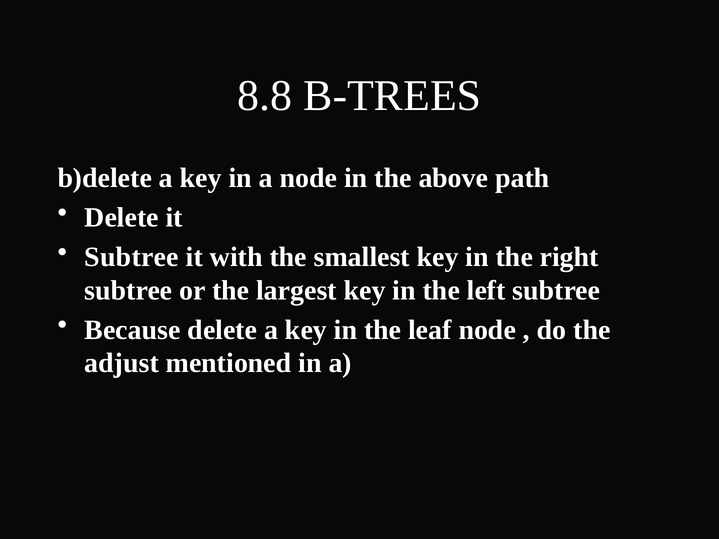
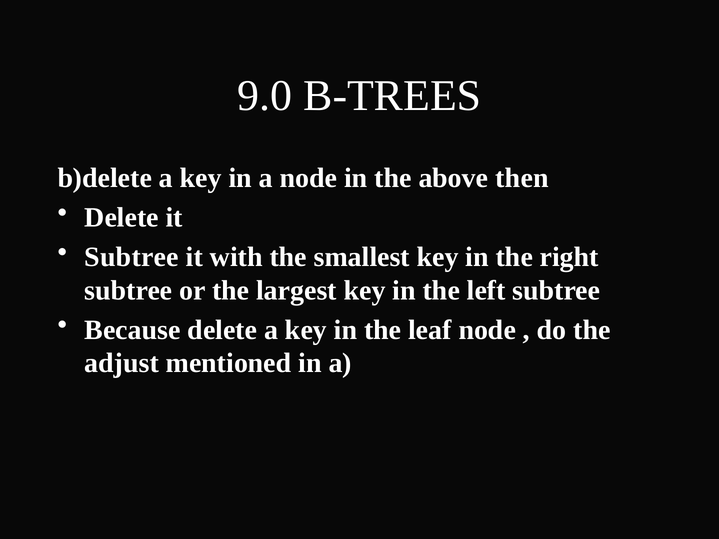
8.8: 8.8 -> 9.0 (265, 96)
path: path -> then (522, 178)
